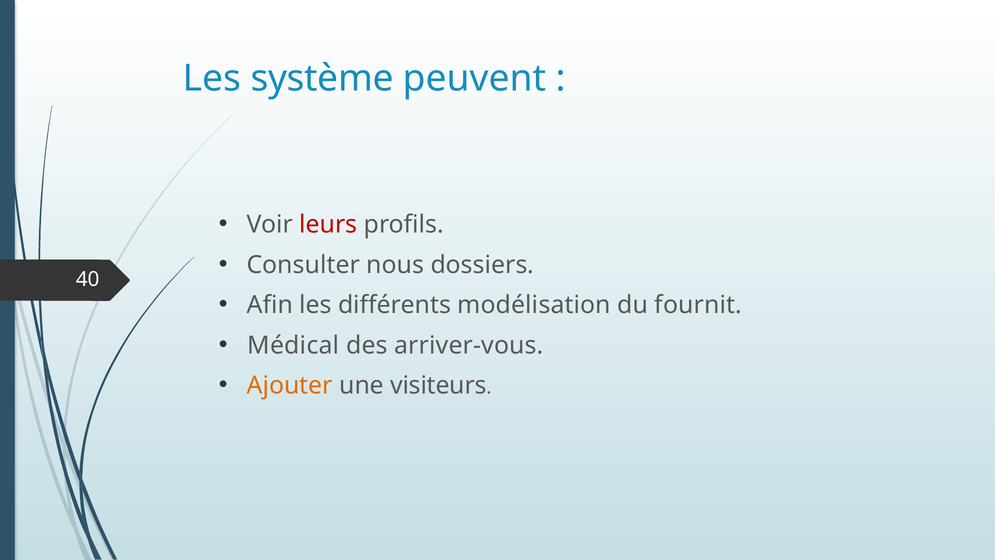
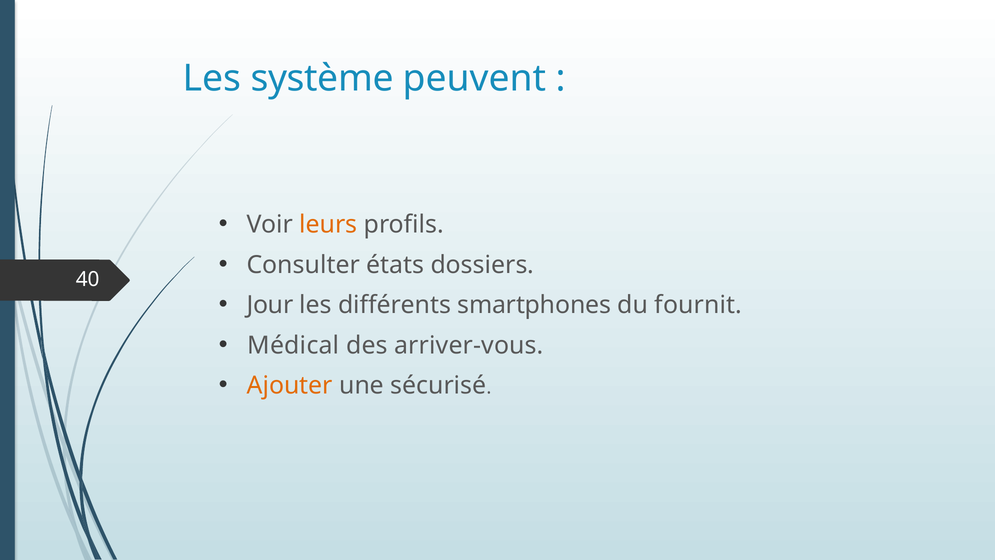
leurs colour: red -> orange (328, 224)
nous: nous -> états (395, 265)
Afin: Afin -> Jour (270, 305)
modélisation: modélisation -> smartphones (534, 305)
visiteurs: visiteurs -> sécurisé (438, 385)
